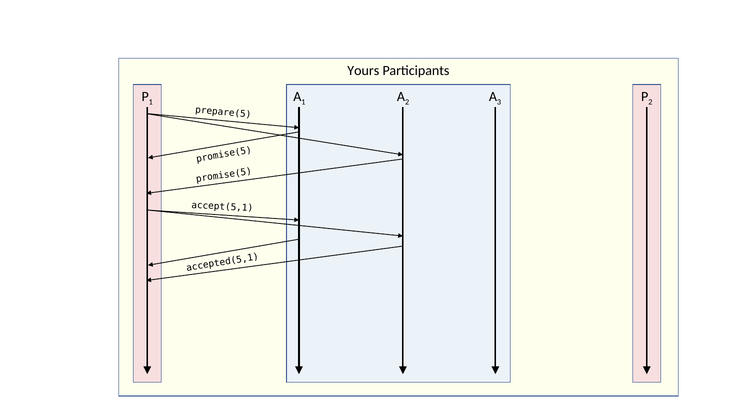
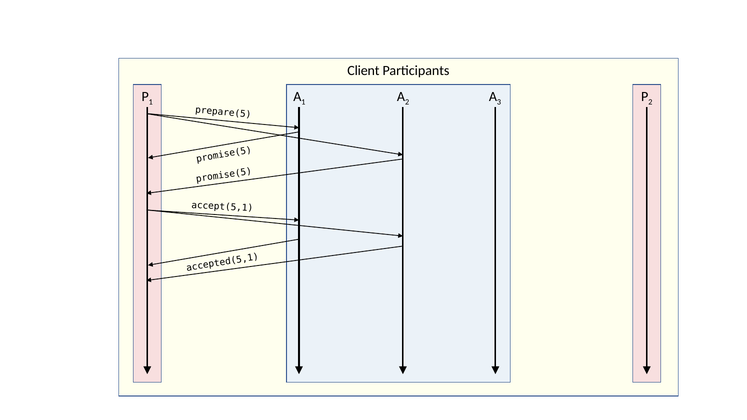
Yours: Yours -> Client (363, 71)
